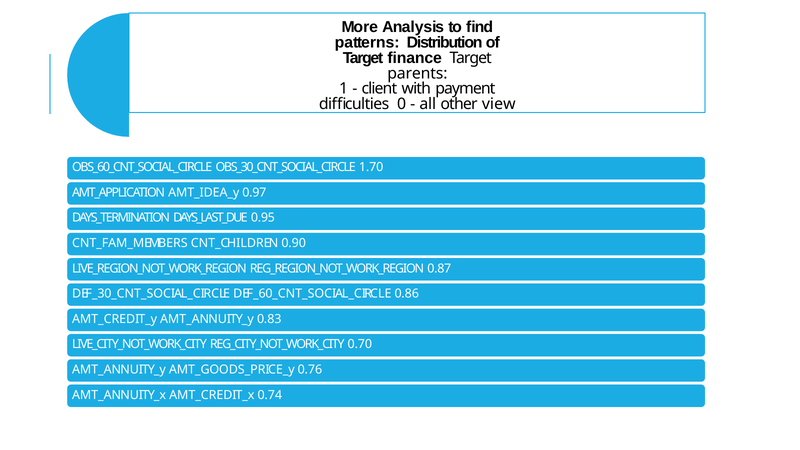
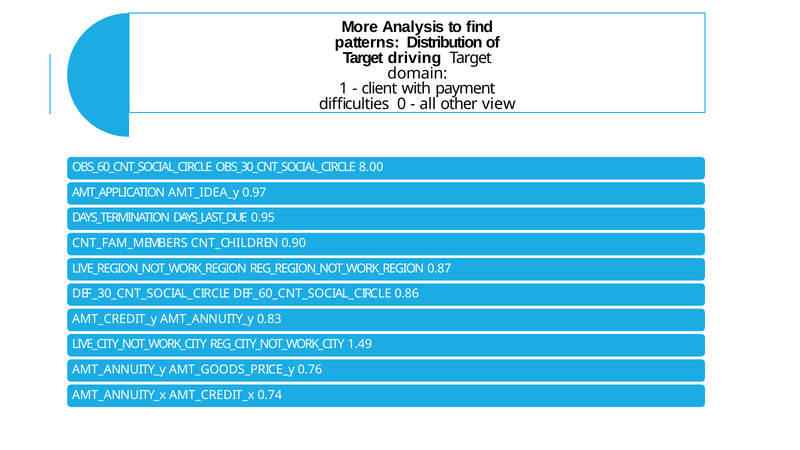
finance: finance -> driving (415, 58)
parents: parents -> domain (417, 73)
1.70: 1.70 -> 8.00 (371, 167)
0.70: 0.70 -> 1.49 (360, 344)
